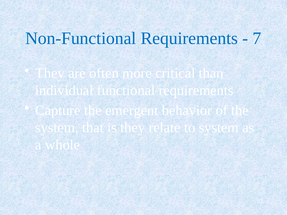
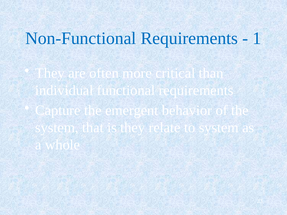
7: 7 -> 1 (257, 38)
